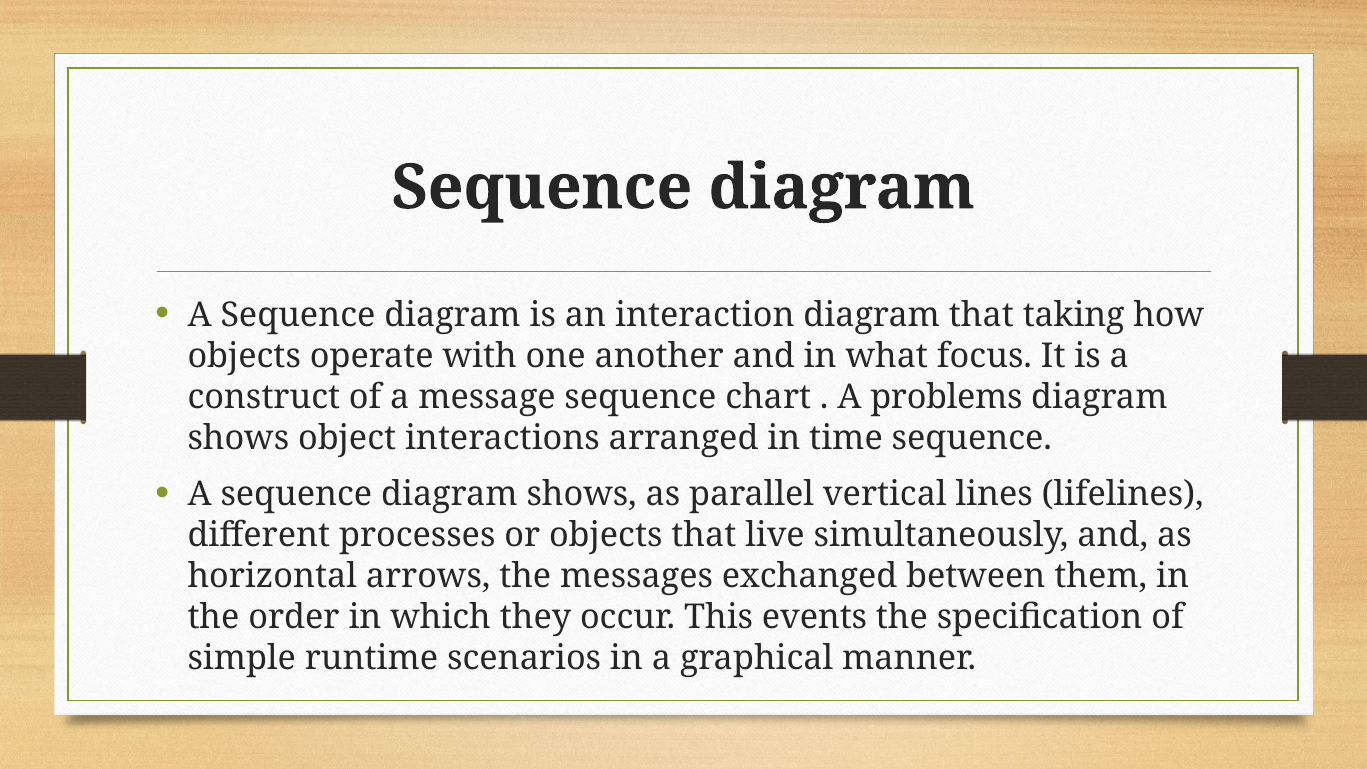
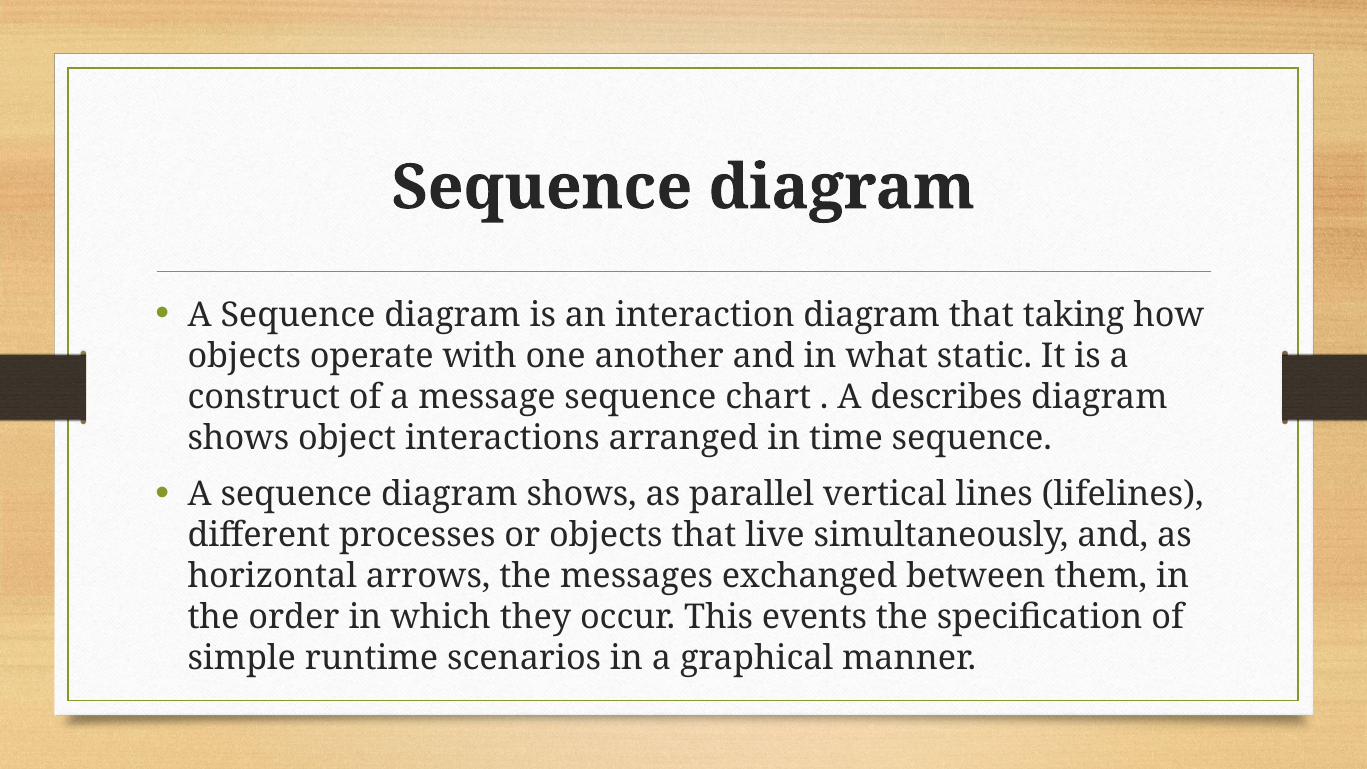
focus: focus -> static (984, 356)
problems: problems -> describes (946, 397)
